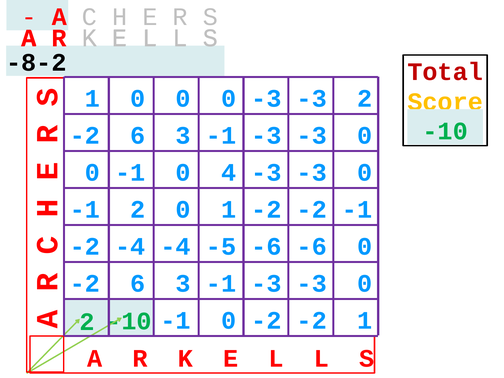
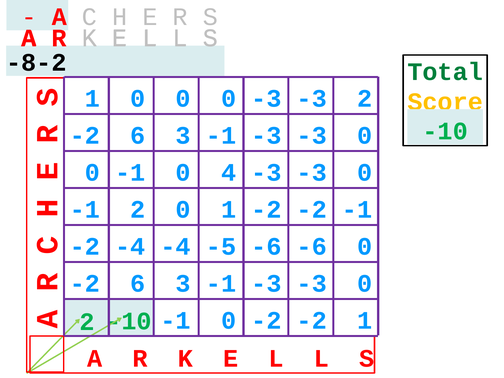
Total colour: red -> green (445, 72)
